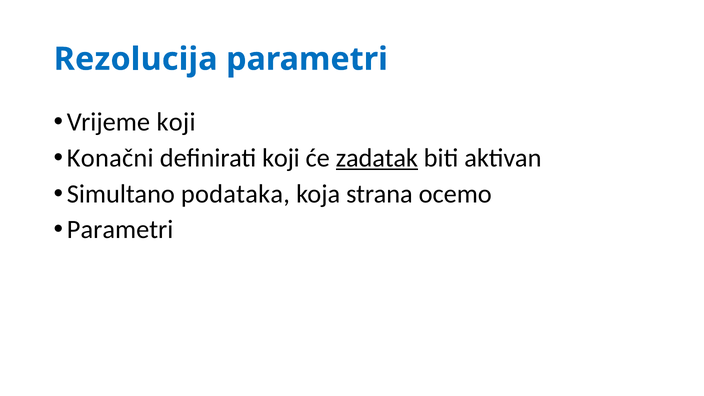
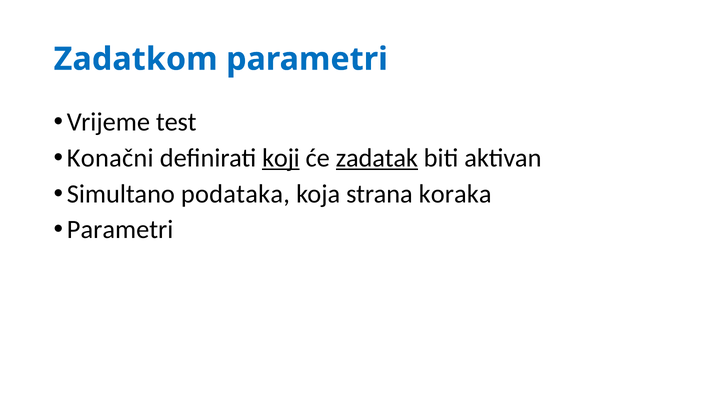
Rezolucija: Rezolucija -> Zadatkom (136, 59)
Vrijeme koji: koji -> test (176, 122)
koji underline: none -> present (281, 158)
ocemo: ocemo -> koraka (455, 194)
